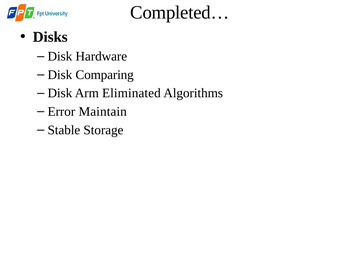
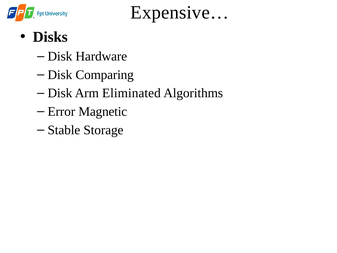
Completed…: Completed… -> Expensive… (180, 13)
Maintain: Maintain -> Magnetic (103, 111)
